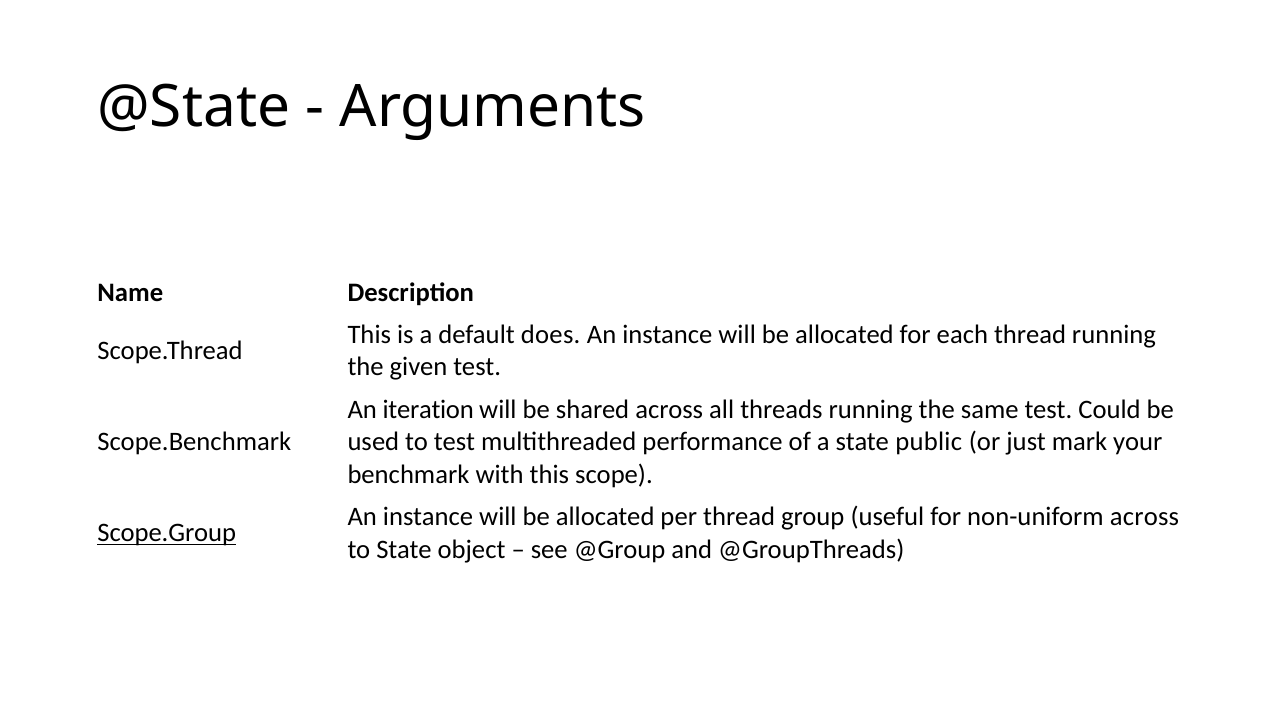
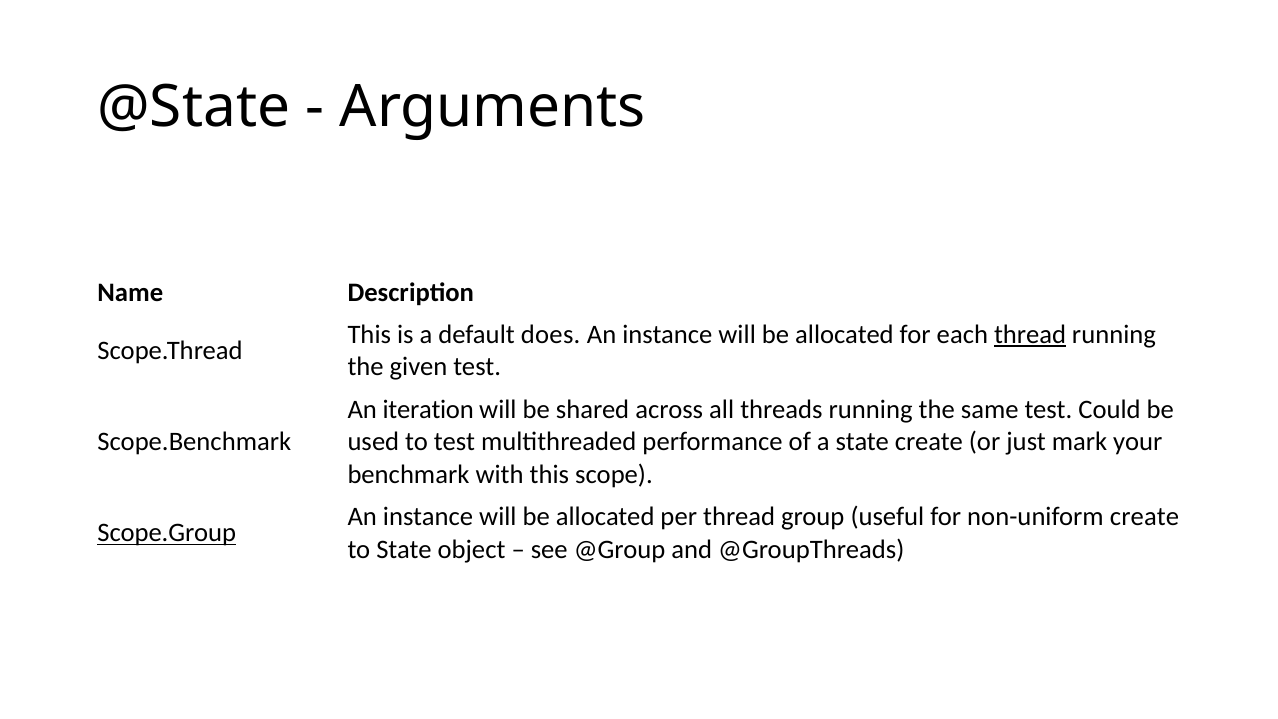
thread underline: none -> present (1030, 334)
state public: public -> create (929, 442)
non-uniform across: across -> create (1145, 517)
